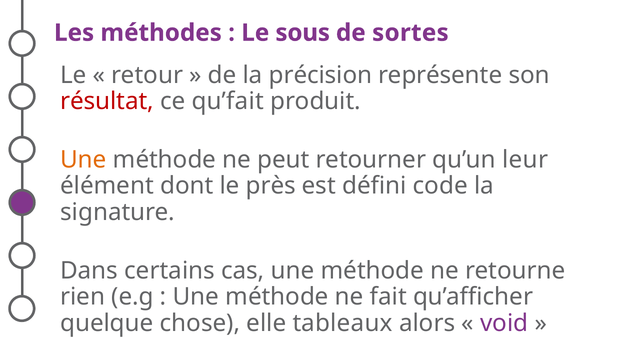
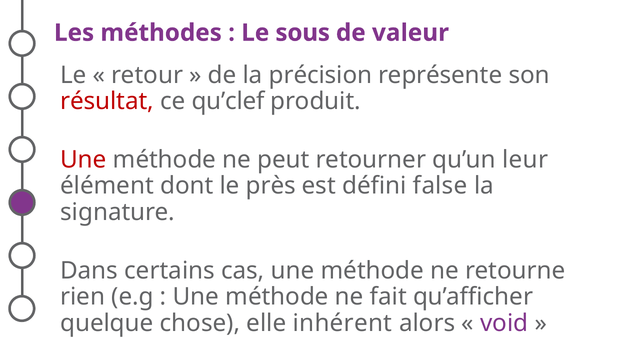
sortes: sortes -> valeur (411, 33)
qu’fait: qu’fait -> qu’clef (228, 101)
Une colour: orange -> red (83, 160)
code: code -> false (440, 186)
tableaux: tableaux -> inhérent (343, 323)
